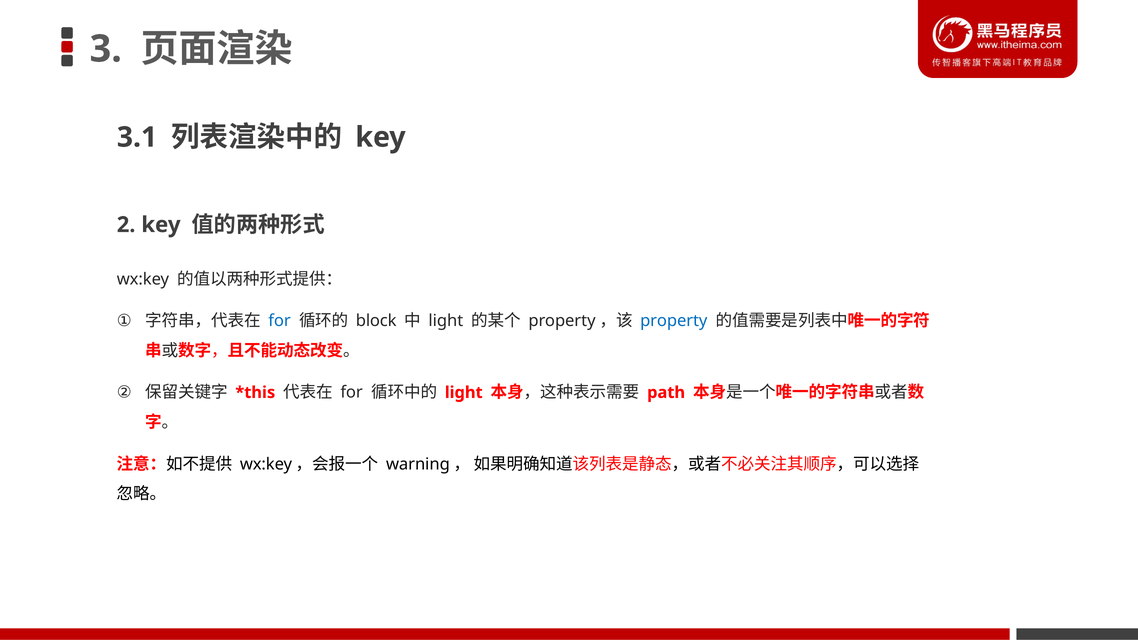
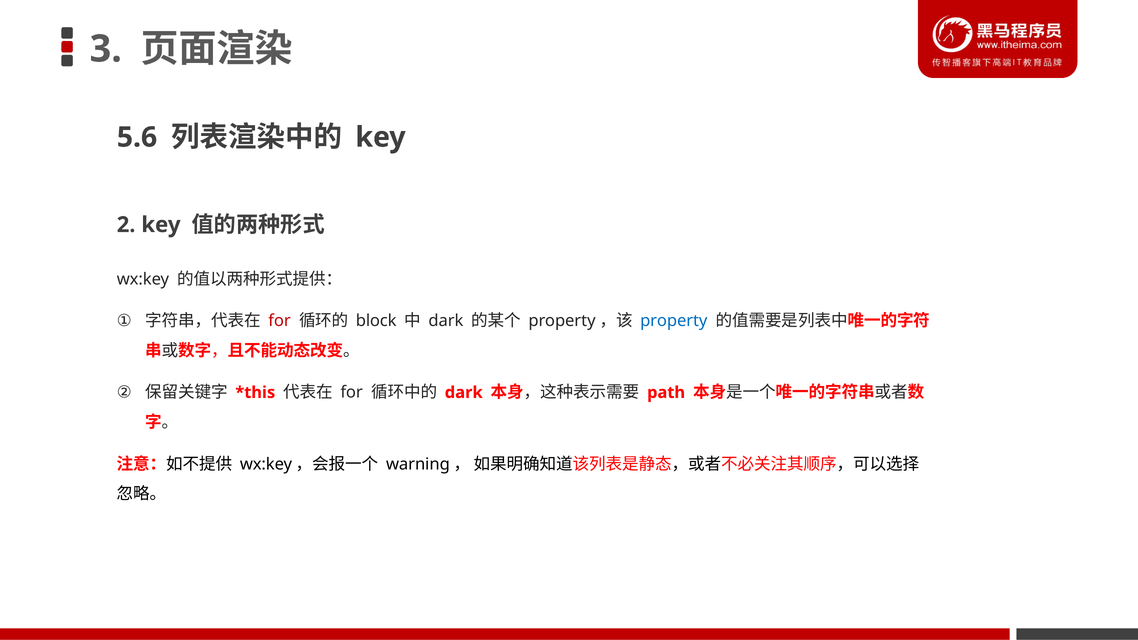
3.1: 3.1 -> 5.6 (137, 137)
for colour: blue -> red (280, 321)
light: light -> dark (446, 321)
light: light -> dark (464, 393)
